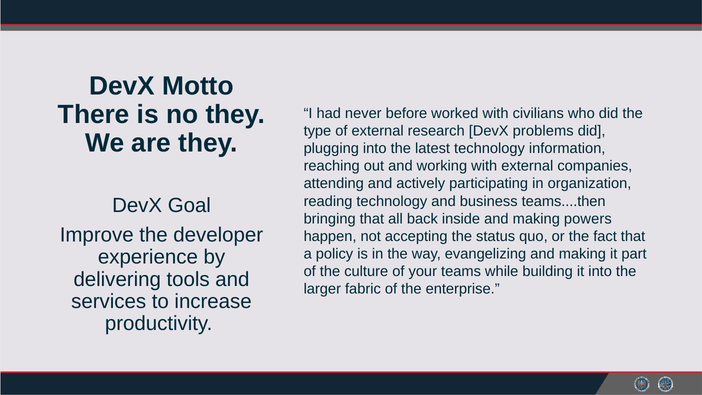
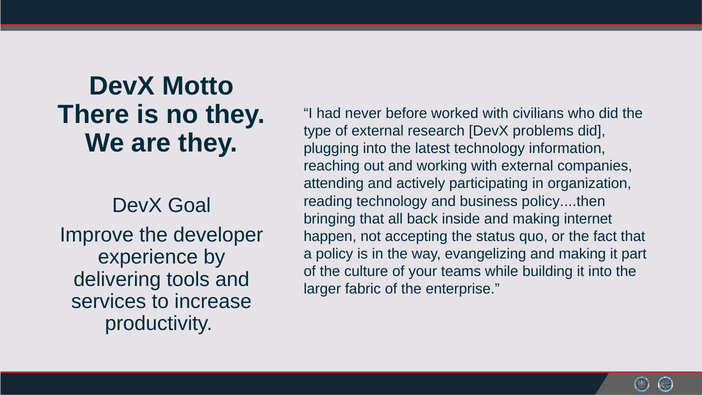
teams....then: teams....then -> policy....then (564, 201)
powers: powers -> internet (588, 219)
